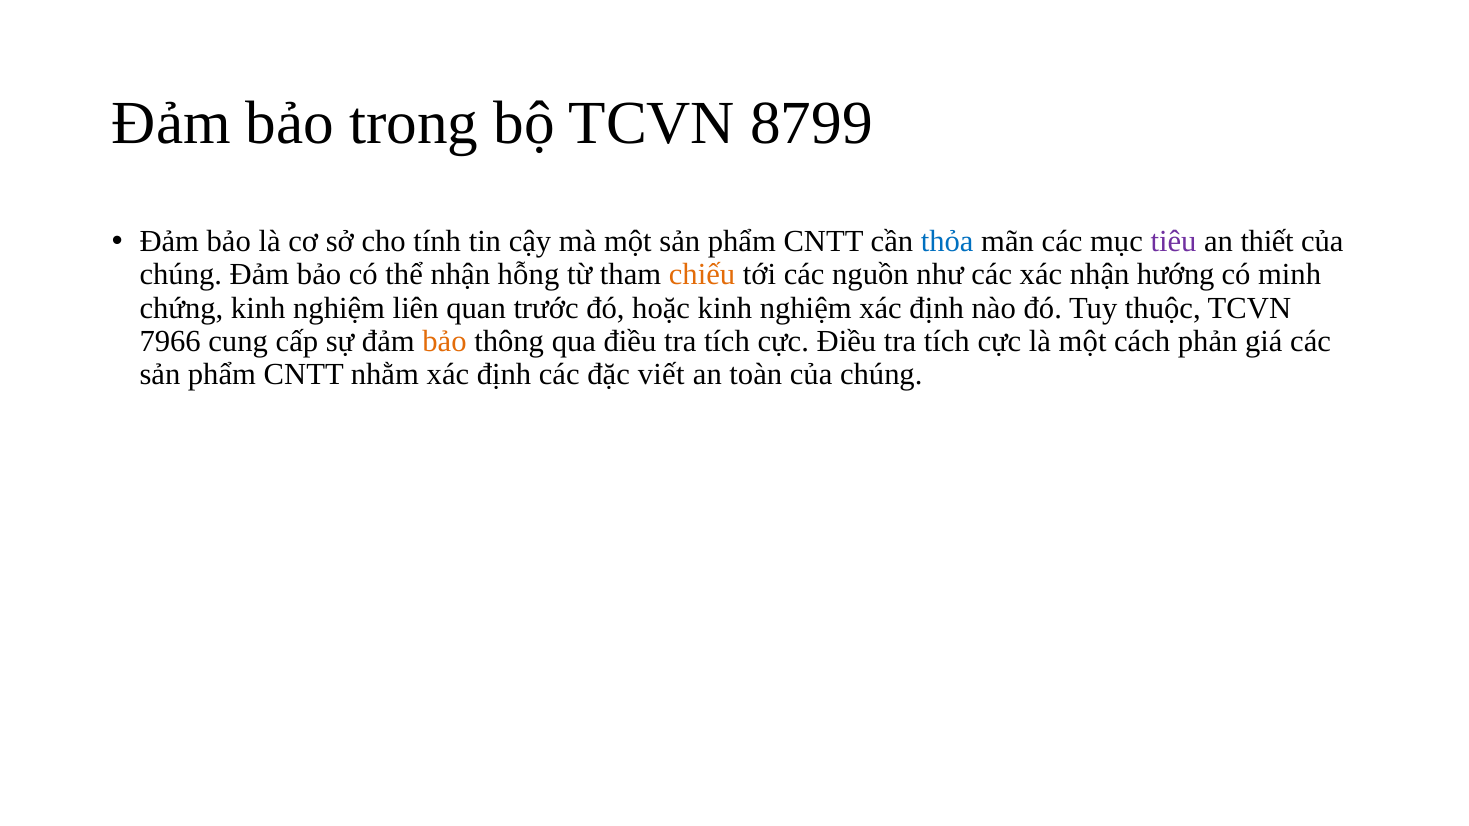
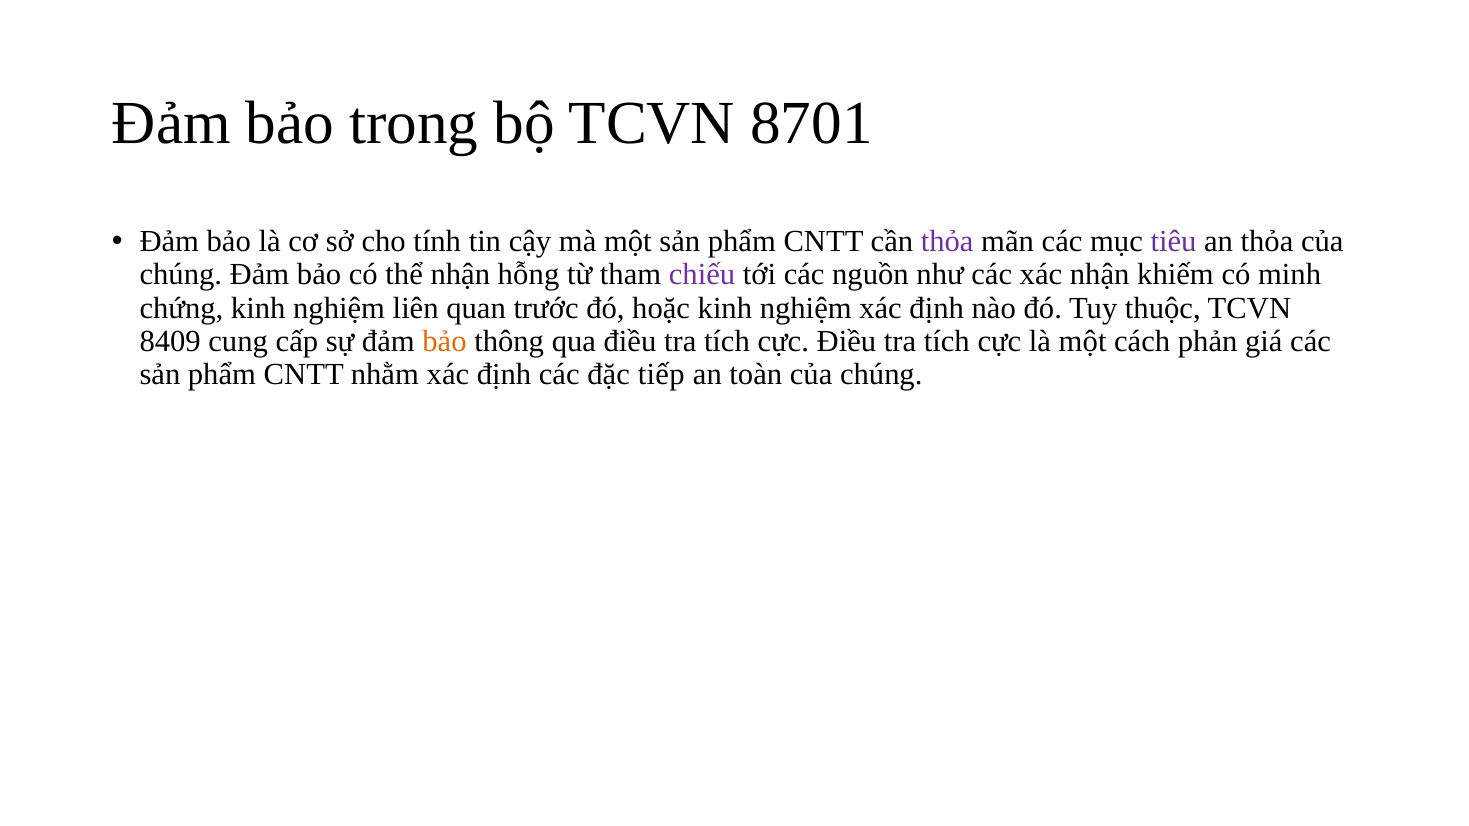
8799: 8799 -> 8701 (812, 123)
thỏa colour: blue -> purple (947, 242)
an thiết: thiết -> thỏa (1267, 242)
chiếu colour: orange -> purple (702, 275)
hướng: hướng -> khiếm (1175, 275)
7966: 7966 -> 8409 (170, 341)
viết: viết -> tiếp (661, 374)
